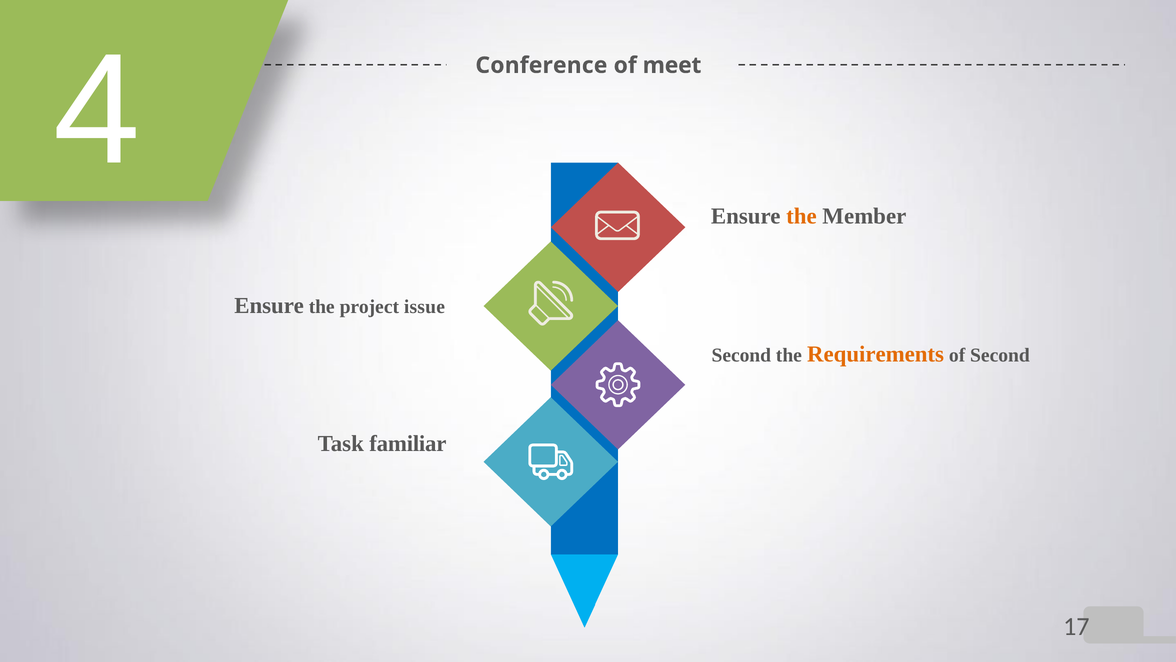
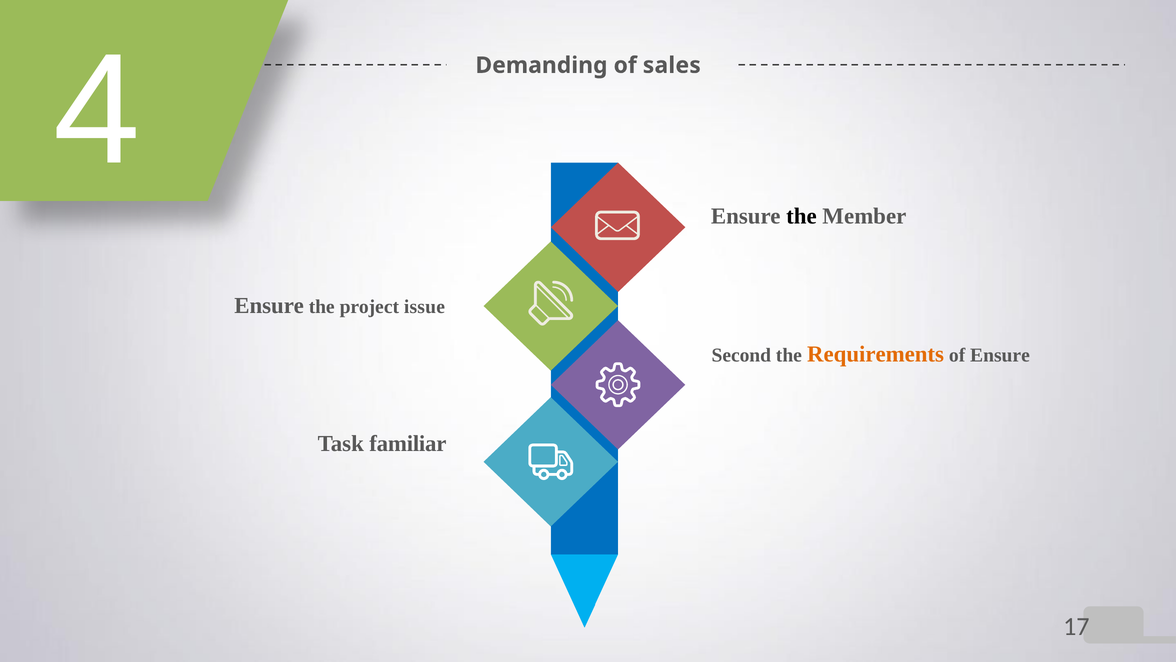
Conference: Conference -> Demanding (541, 65)
meet: meet -> sales (672, 65)
the colour: orange -> black (801, 216)
of Second: Second -> Ensure (1000, 355)
